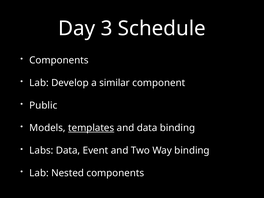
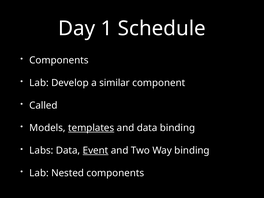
3: 3 -> 1 (107, 29)
Public: Public -> Called (43, 105)
Event underline: none -> present (96, 151)
